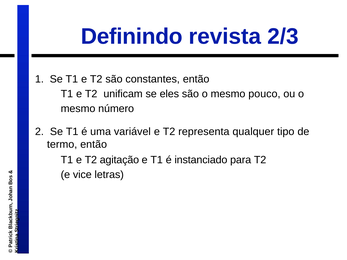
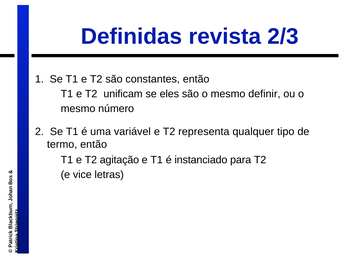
Definindo: Definindo -> Definidas (132, 37)
pouco: pouco -> definir (264, 94)
